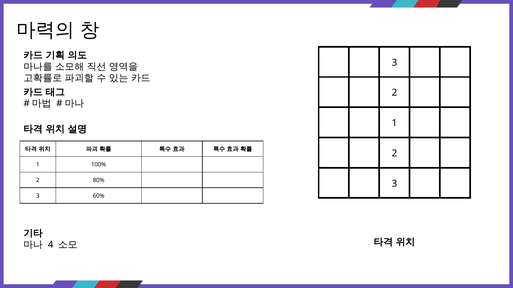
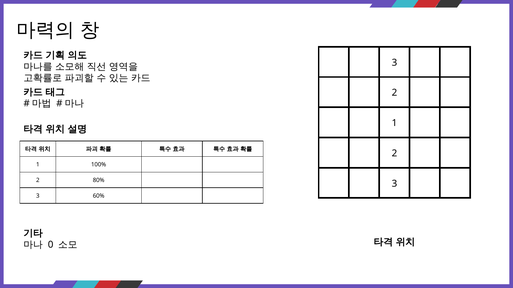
4: 4 -> 0 (51, 245)
